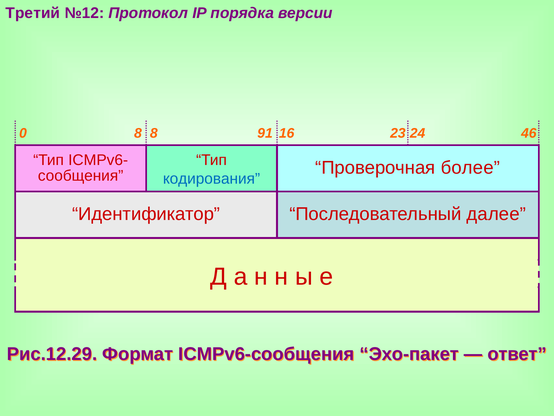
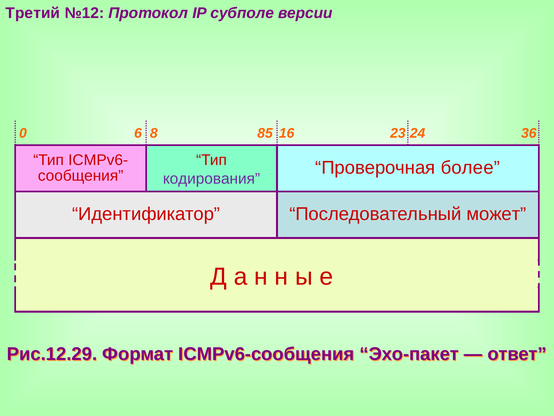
порядка: порядка -> субполе (242, 13)
0 8: 8 -> 6 (138, 133)
91: 91 -> 85 (265, 133)
46: 46 -> 36 (529, 133)
кодирования colour: blue -> purple (212, 179)
далее: далее -> может (496, 214)
